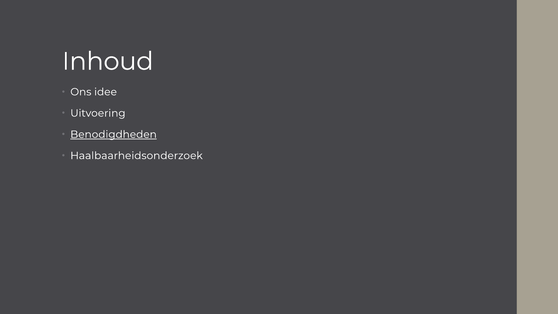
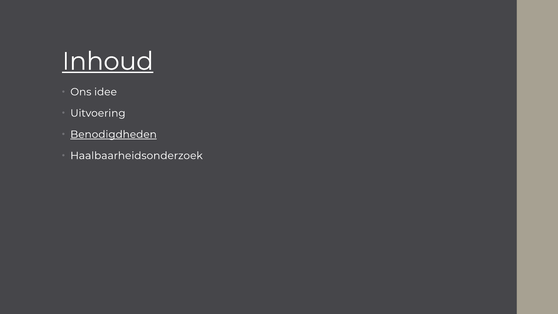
Inhoud underline: none -> present (108, 61)
